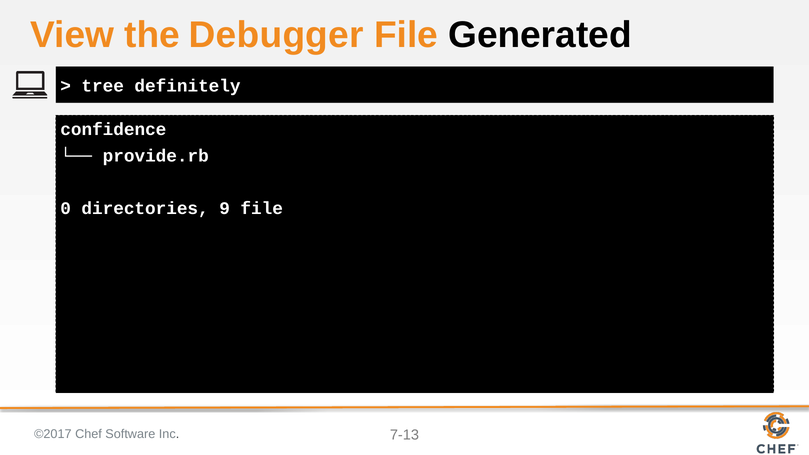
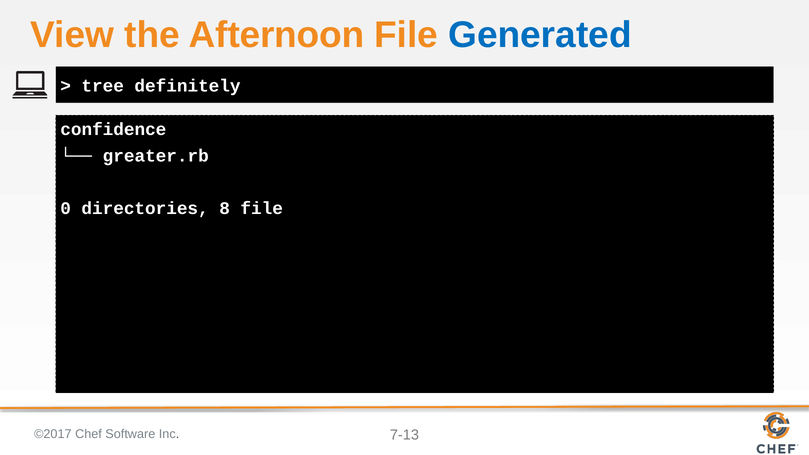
Debugger: Debugger -> Afternoon (277, 35)
Generated colour: black -> blue (540, 35)
provide.rb: provide.rb -> greater.rb (156, 156)
9: 9 -> 8 (225, 208)
